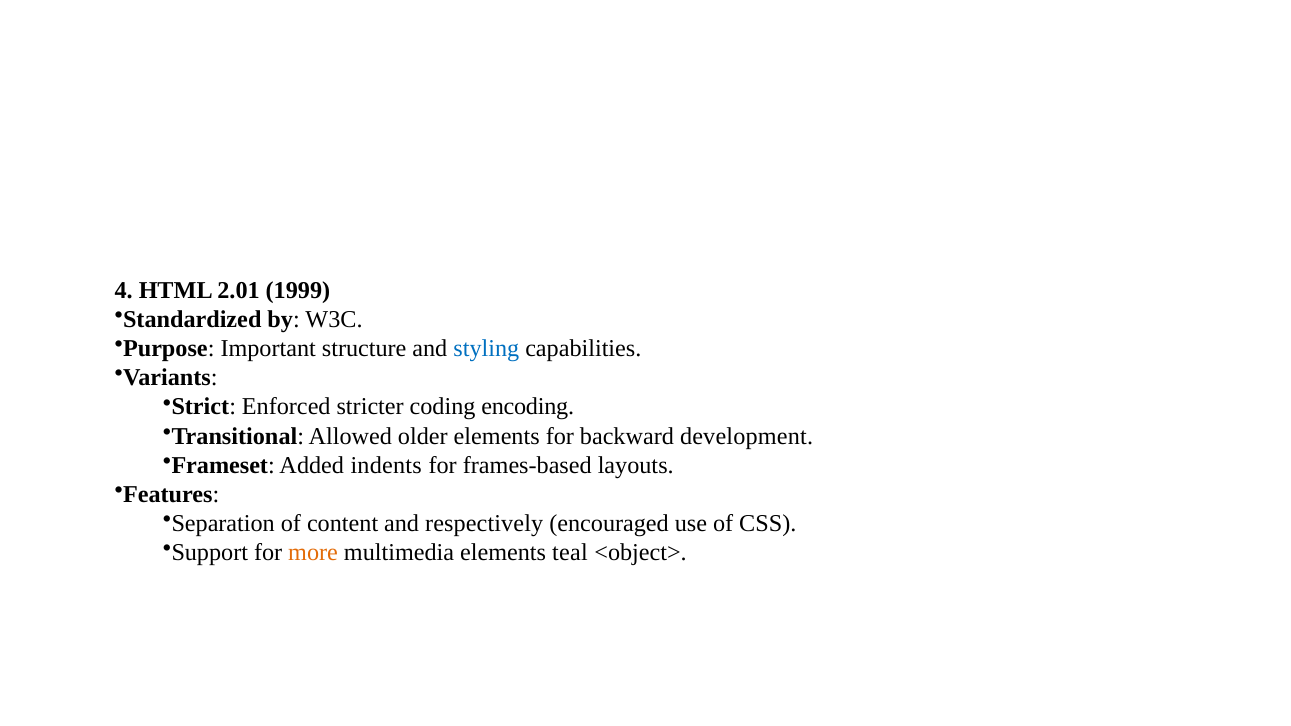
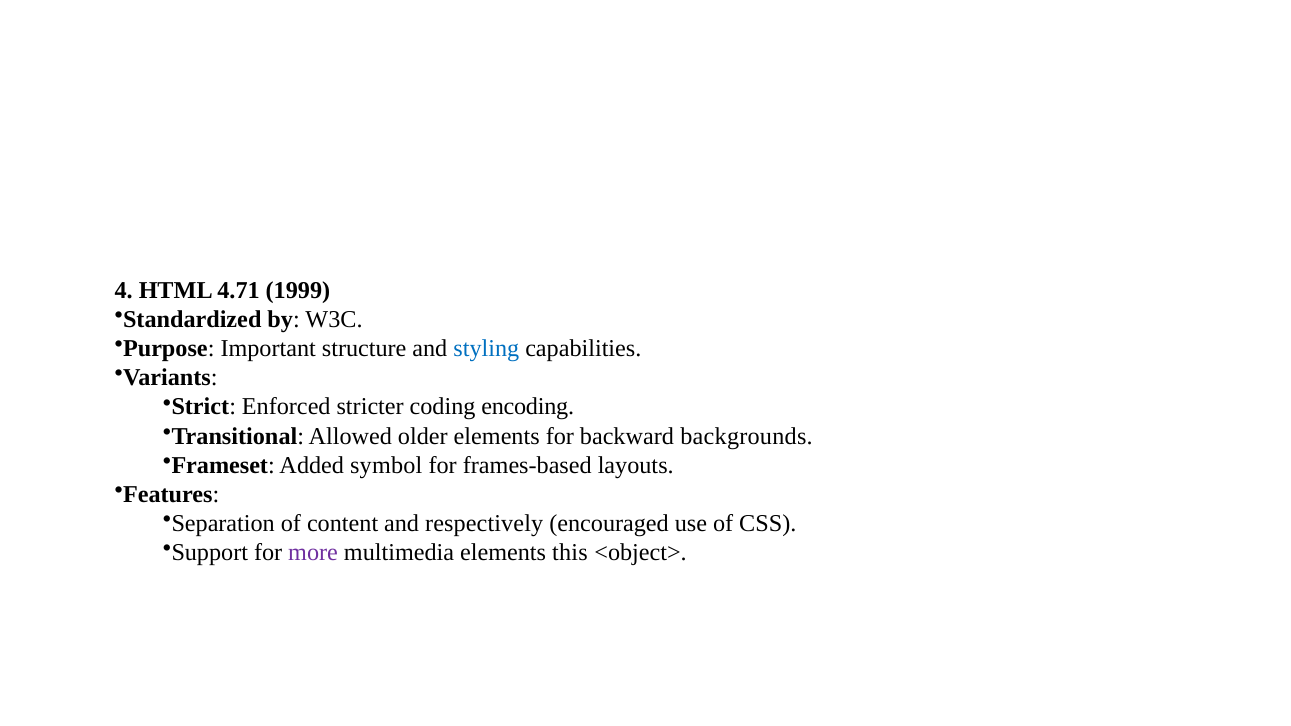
2.01: 2.01 -> 4.71 (239, 291)
development: development -> backgrounds (747, 436)
indents: indents -> symbol (386, 465)
more colour: orange -> purple (313, 552)
teal: teal -> this (570, 552)
